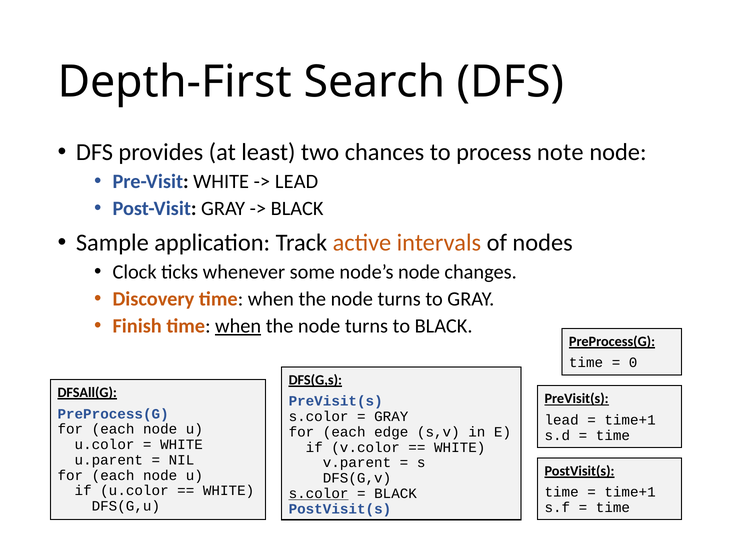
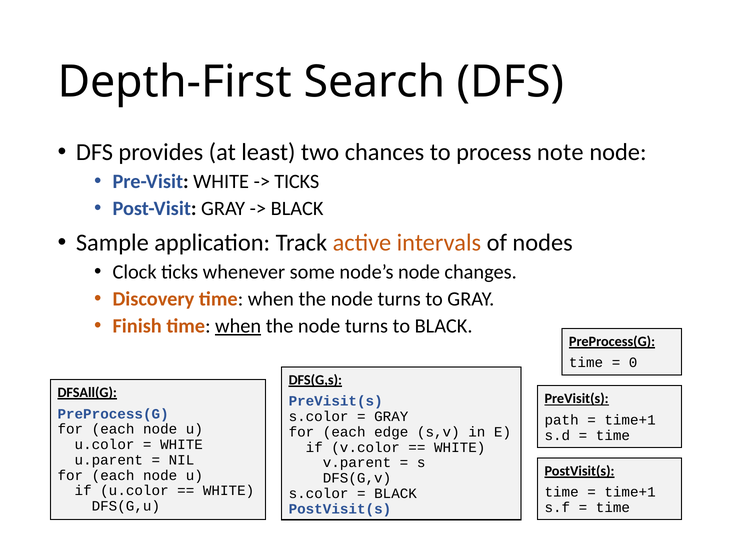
LEAD: LEAD -> TICKS (297, 181)
lead: lead -> path (562, 420)
s.color underline: present -> none (319, 494)
